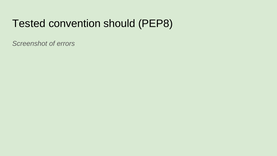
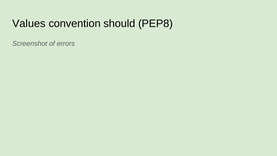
Tested: Tested -> Values (29, 23)
